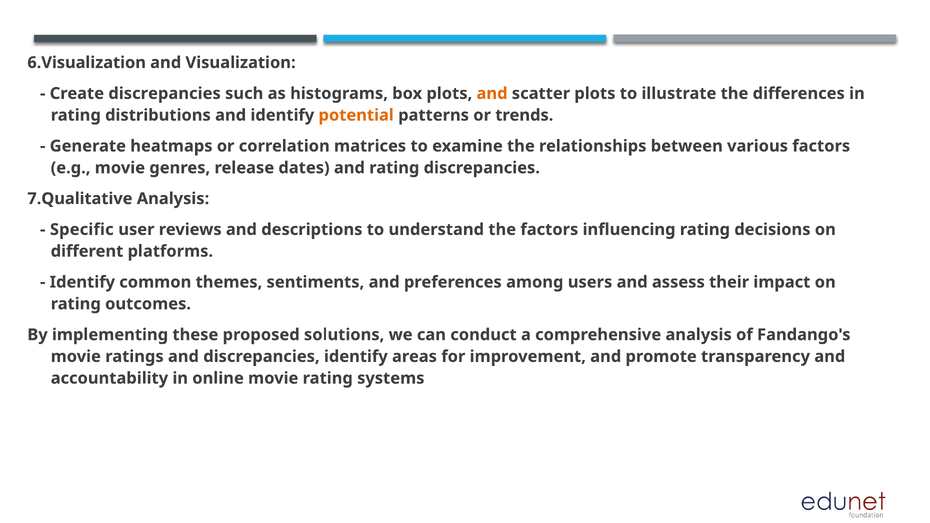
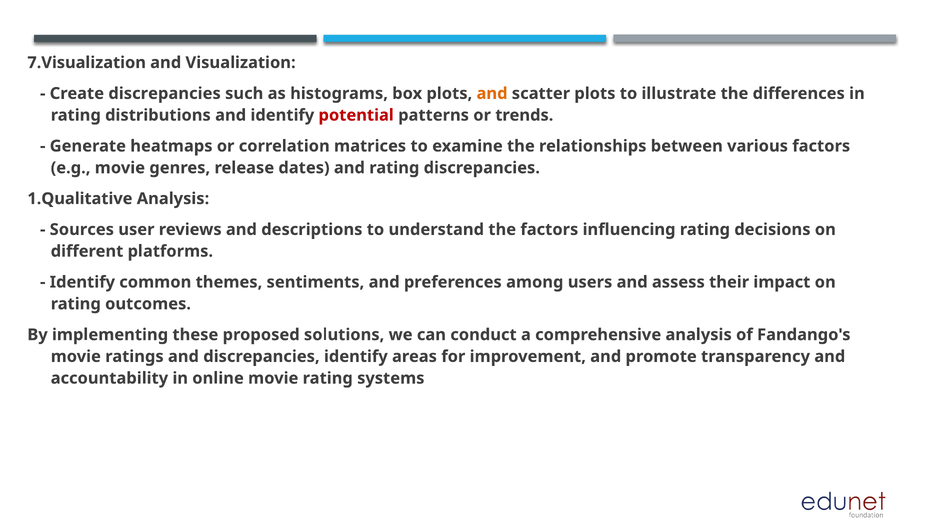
6.Visualization: 6.Visualization -> 7.Visualization (87, 63)
potential colour: orange -> red (356, 115)
7.Qualitative: 7.Qualitative -> 1.Qualitative (80, 199)
Specific: Specific -> Sources (82, 230)
